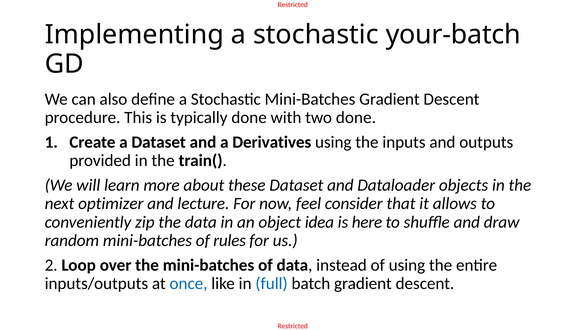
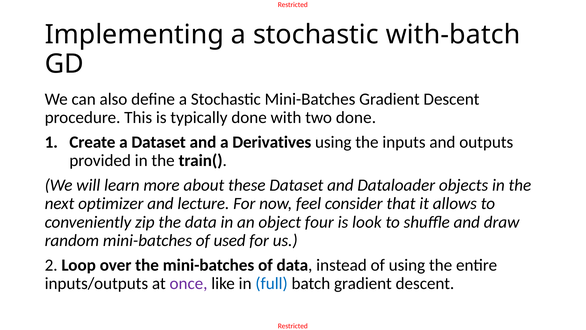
your-batch: your-batch -> with-batch (453, 35)
idea: idea -> four (319, 222)
here: here -> look (367, 222)
rules: rules -> used (230, 240)
once colour: blue -> purple (189, 283)
